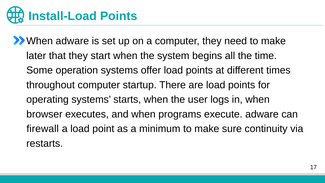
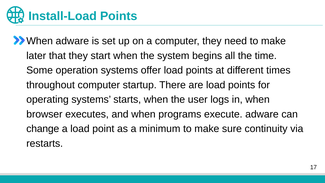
firewall: firewall -> change (43, 129)
